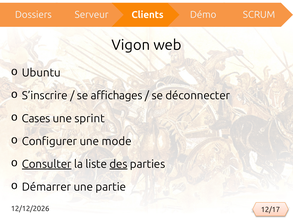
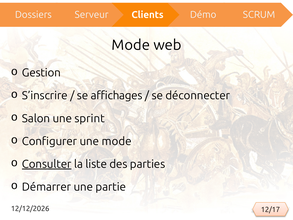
Vigon: Vigon -> Mode (131, 45)
Ubuntu: Ubuntu -> Gestion (41, 73)
Cases: Cases -> Salon (36, 118)
des underline: present -> none (118, 164)
